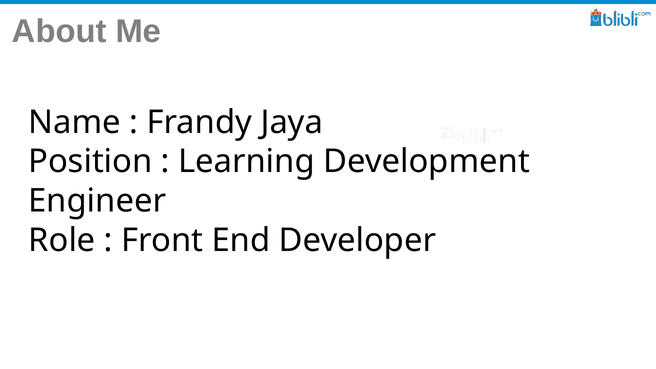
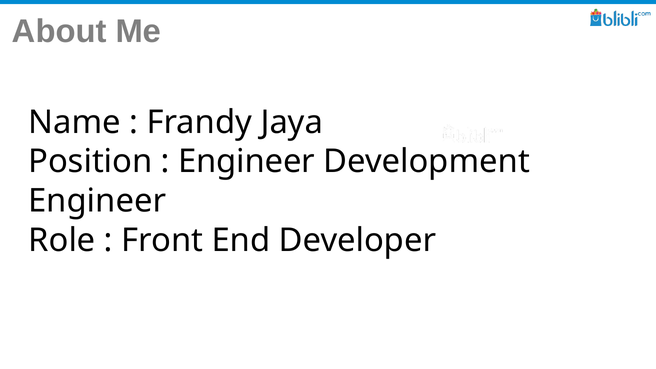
Learning: Learning -> Engineer (247, 162)
